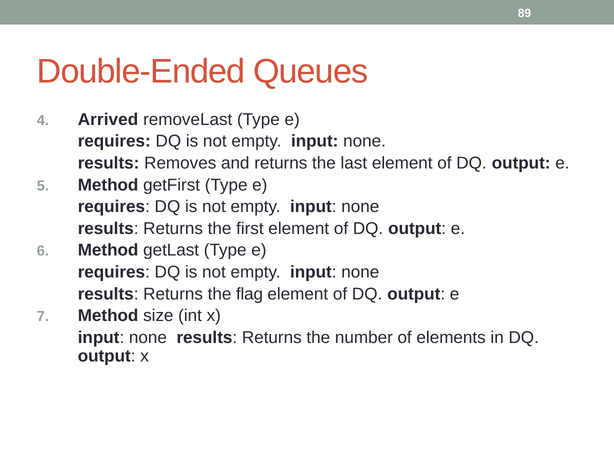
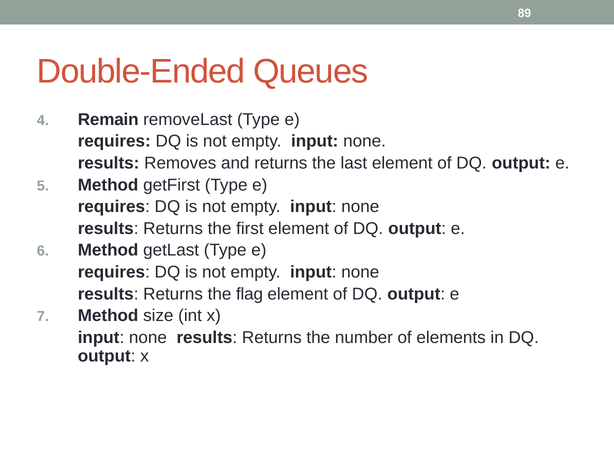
Arrived: Arrived -> Remain (108, 120)
